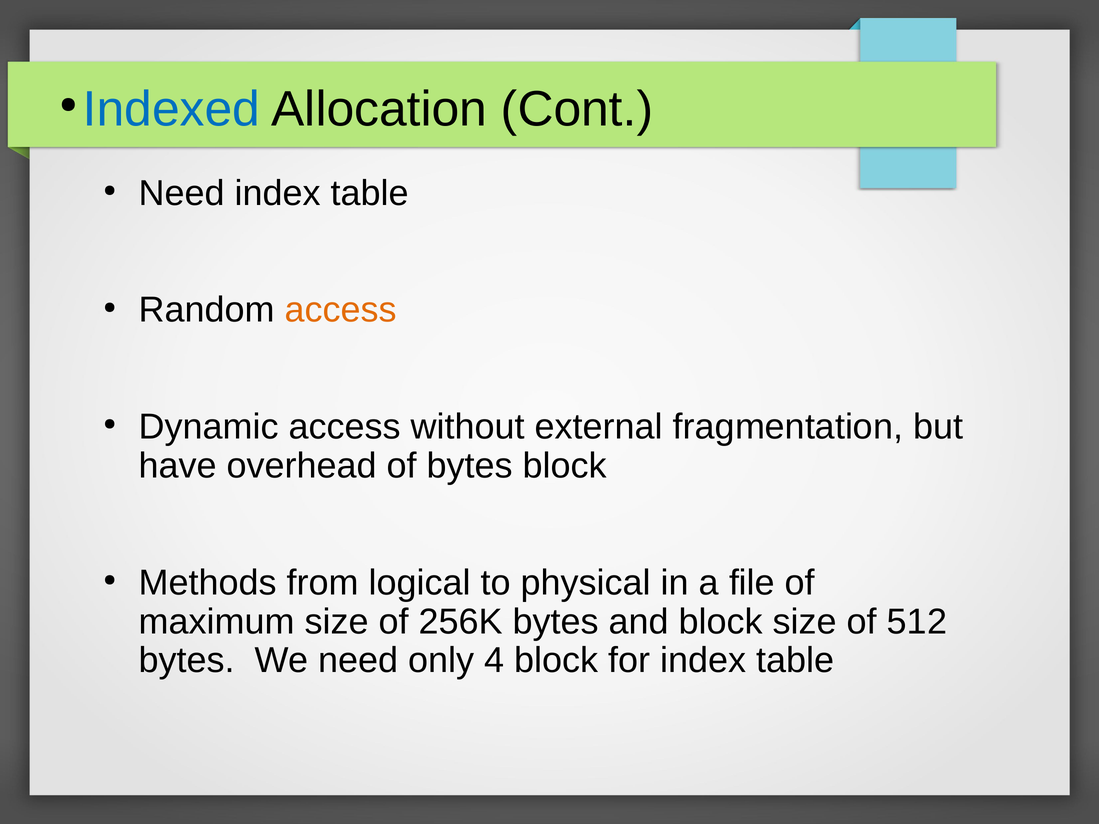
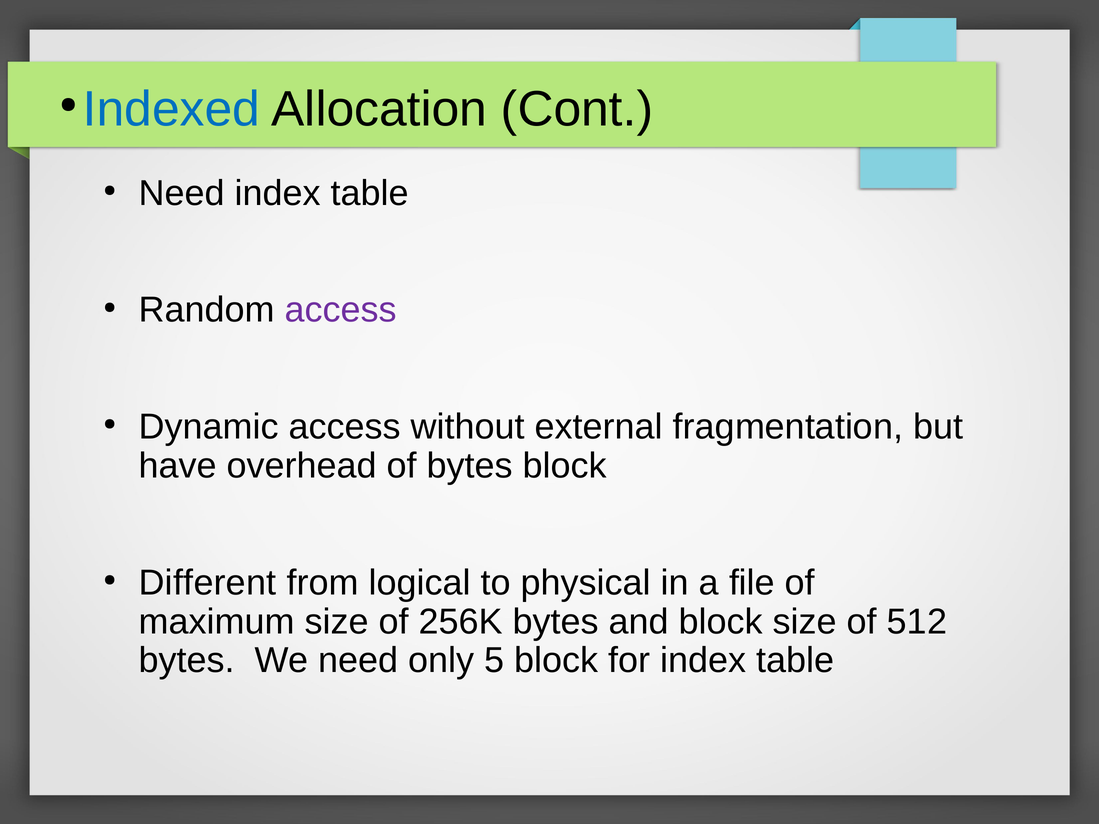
access colour: orange -> purple (341, 310)
Methods: Methods -> Different (208, 583)
4: 4 -> 5 (494, 661)
